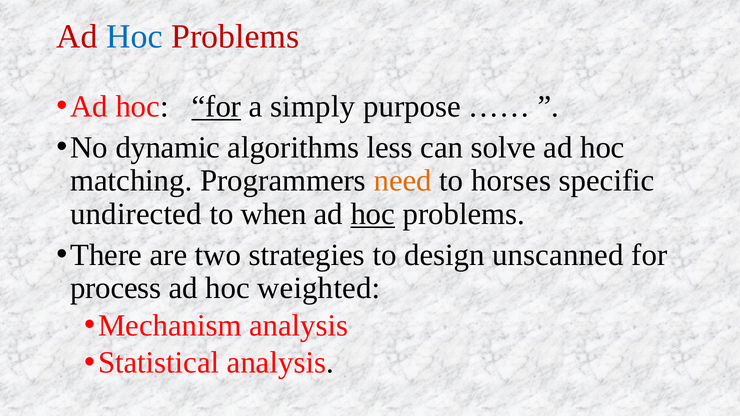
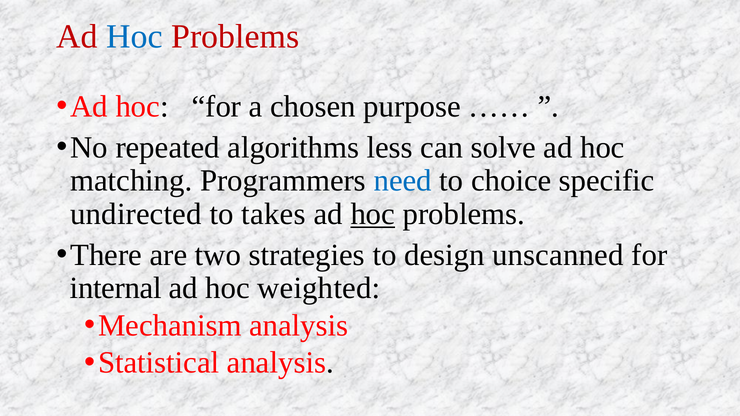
for underline: present -> none (216, 107)
simply: simply -> chosen (313, 107)
dynamic: dynamic -> repeated (168, 148)
need colour: orange -> blue (403, 181)
horses: horses -> choice (511, 181)
when: when -> takes (273, 214)
process: process -> internal (116, 288)
